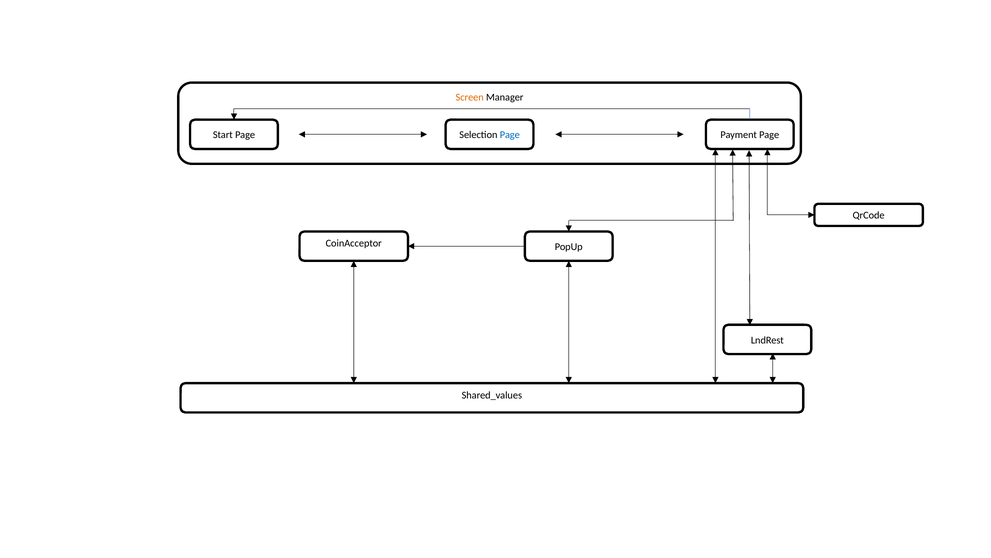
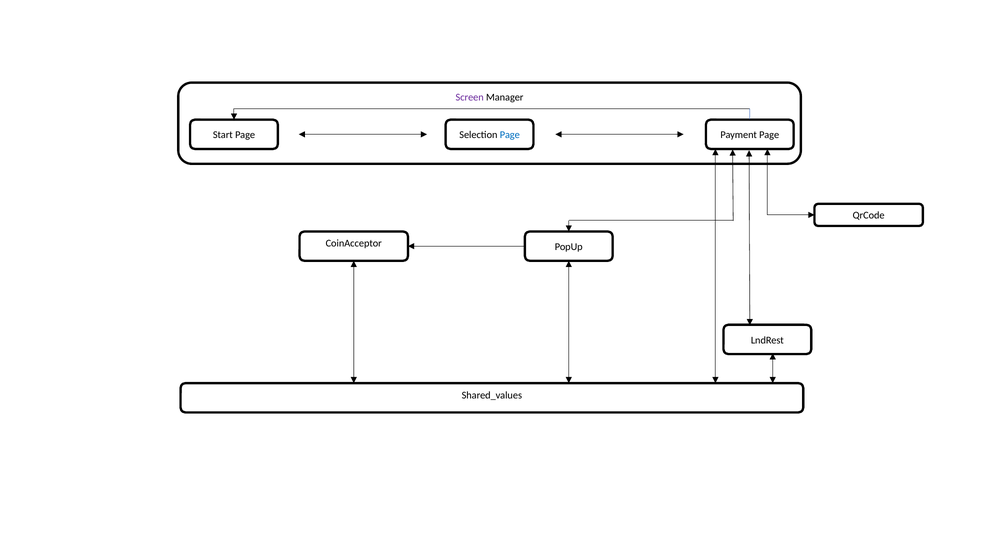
Screen colour: orange -> purple (470, 97)
